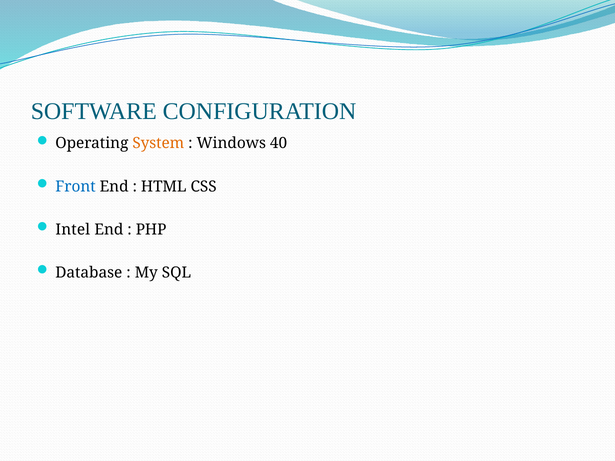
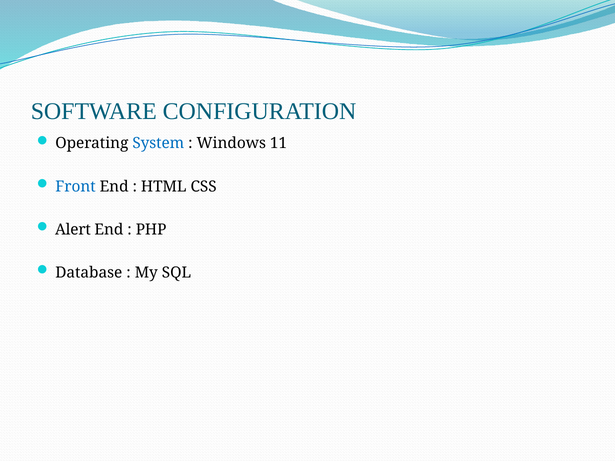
System colour: orange -> blue (158, 143)
40: 40 -> 11 (279, 143)
Intel: Intel -> Alert (73, 230)
